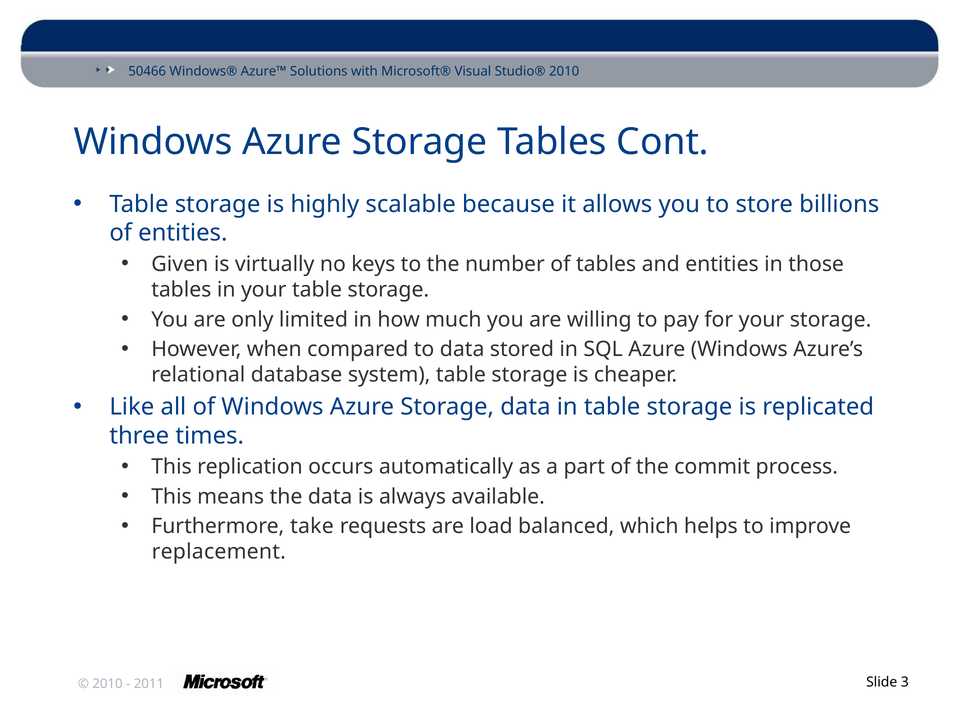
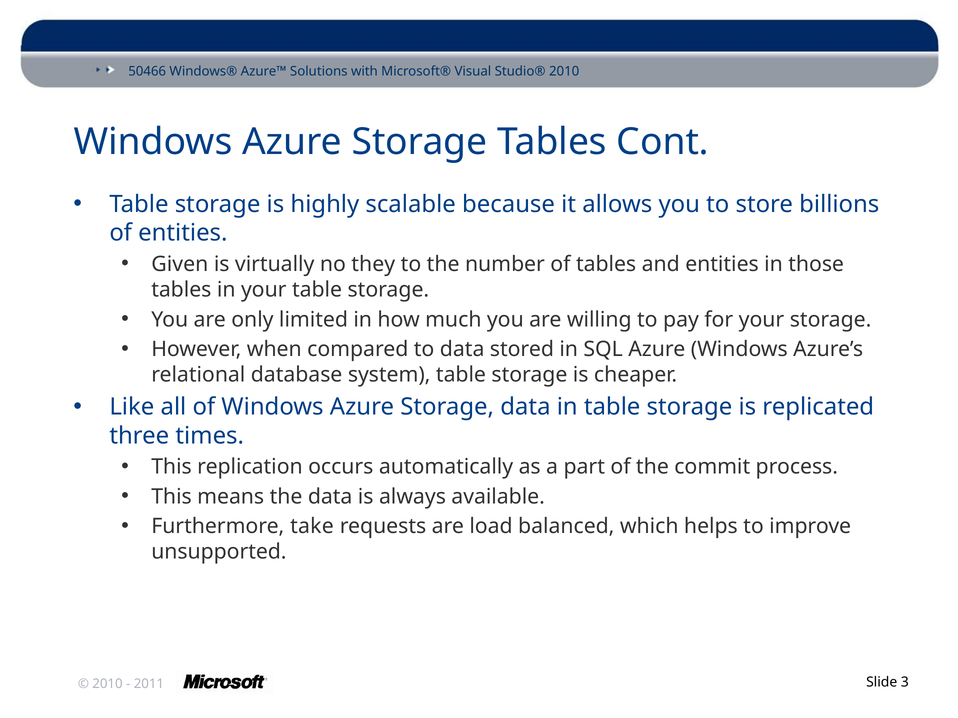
keys: keys -> they (373, 264)
replacement: replacement -> unsupported (219, 552)
